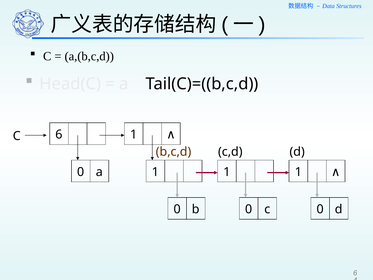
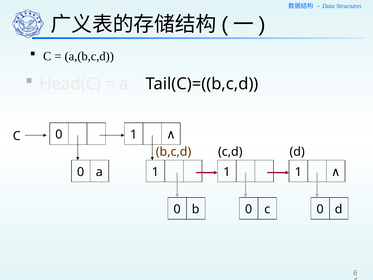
C 6: 6 -> 0 (59, 134)
